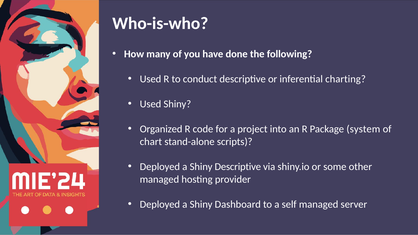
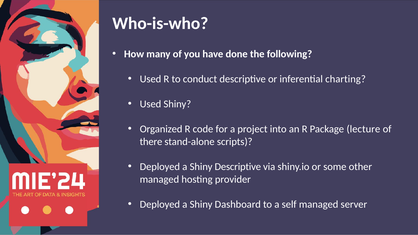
system: system -> lecture (363, 129)
chart: chart -> there (151, 142)
